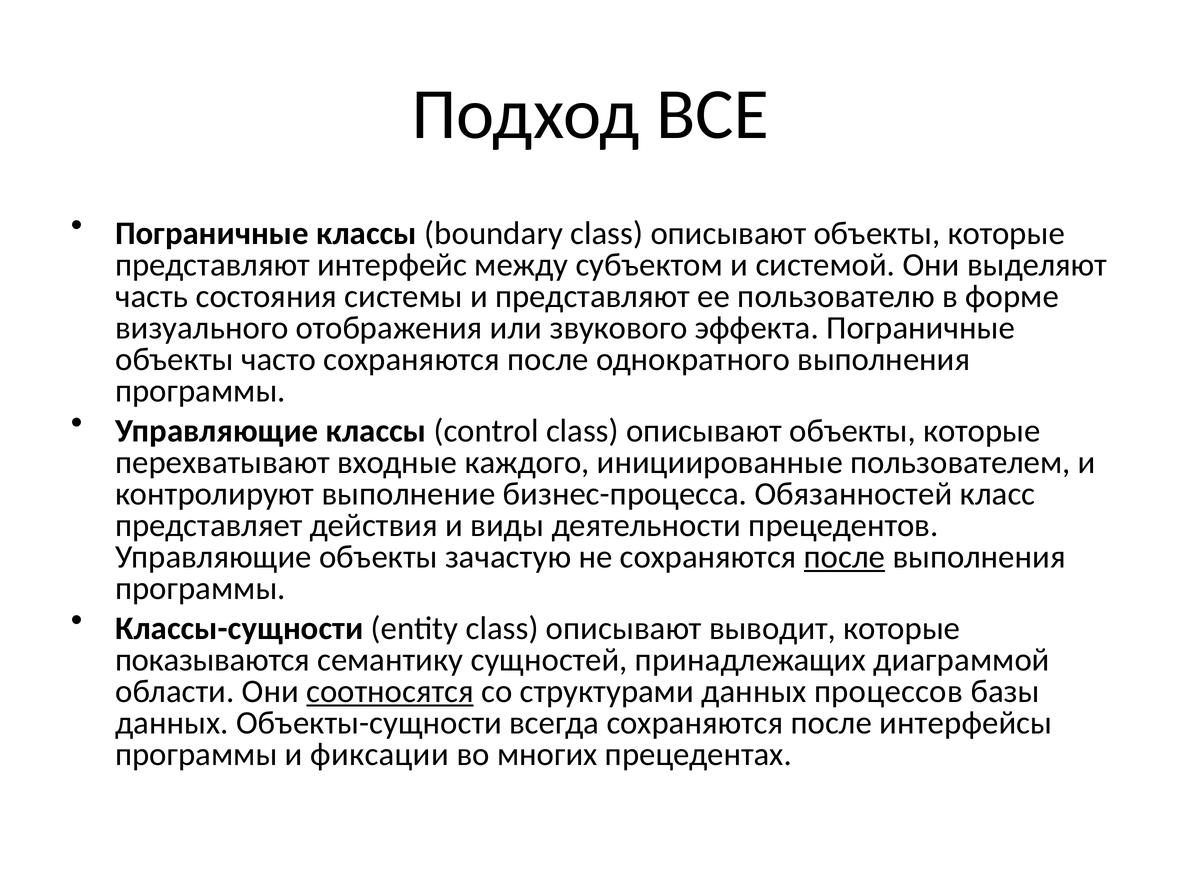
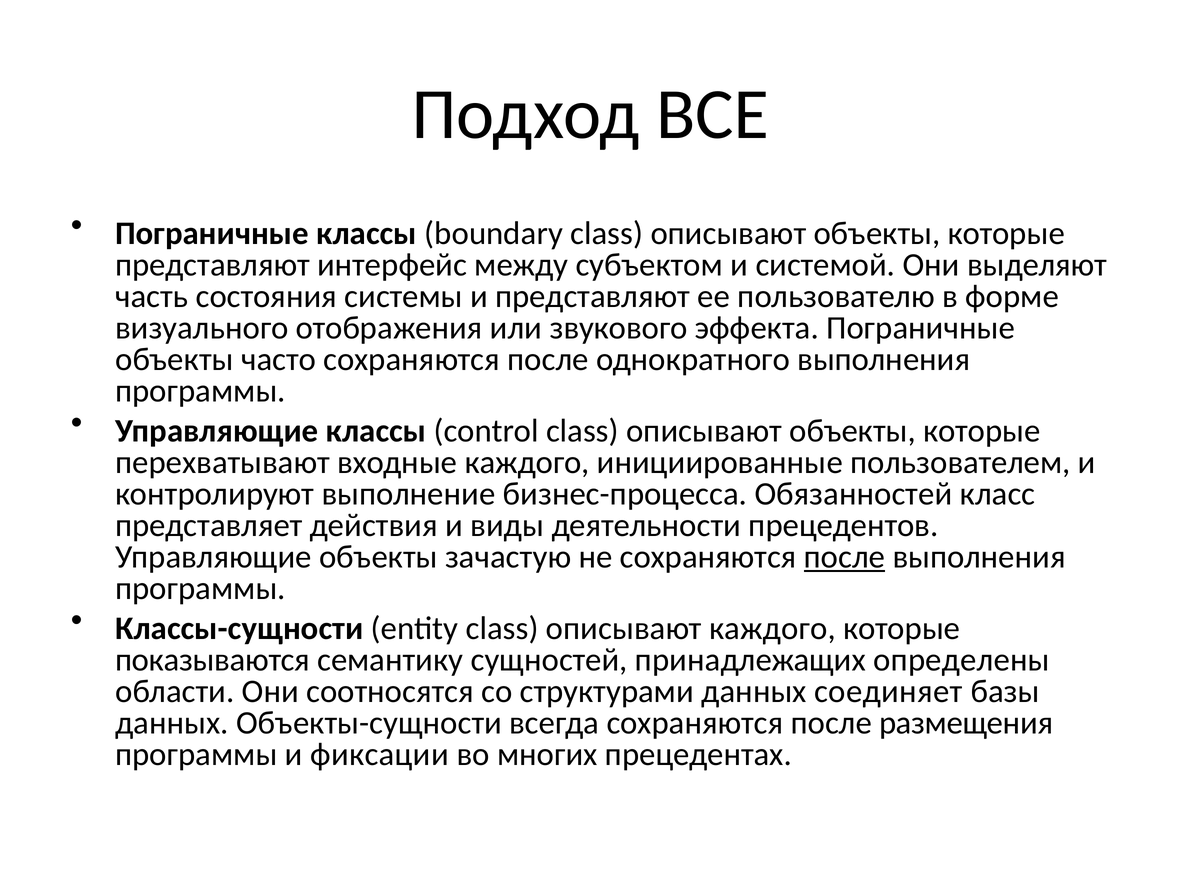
описывают выводит: выводит -> каждого (772, 628)
диаграммой: диаграммой -> определены (962, 660)
соотносятся underline: present -> none (390, 691)
процессов: процессов -> соединяет (888, 691)
интерфейсы: интерфейсы -> размещения (966, 723)
